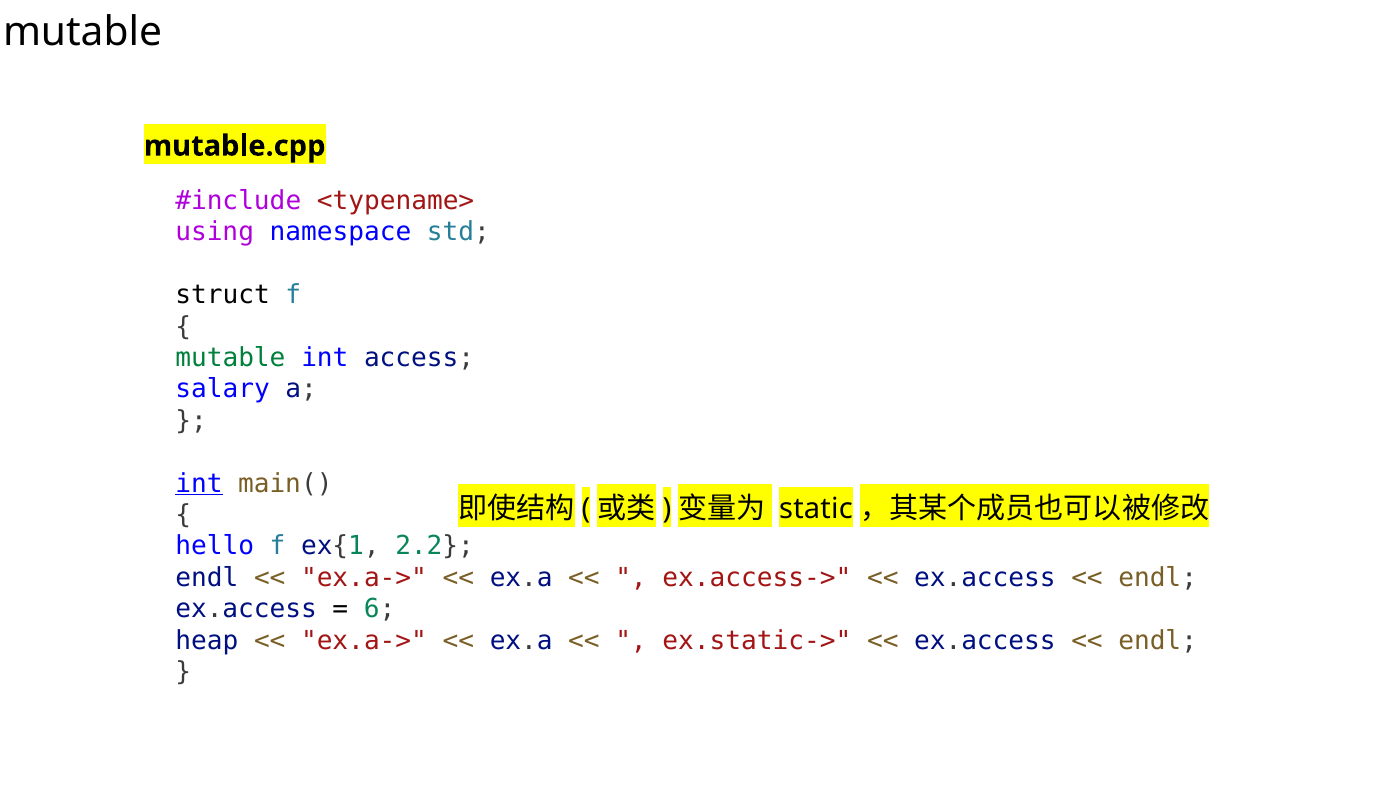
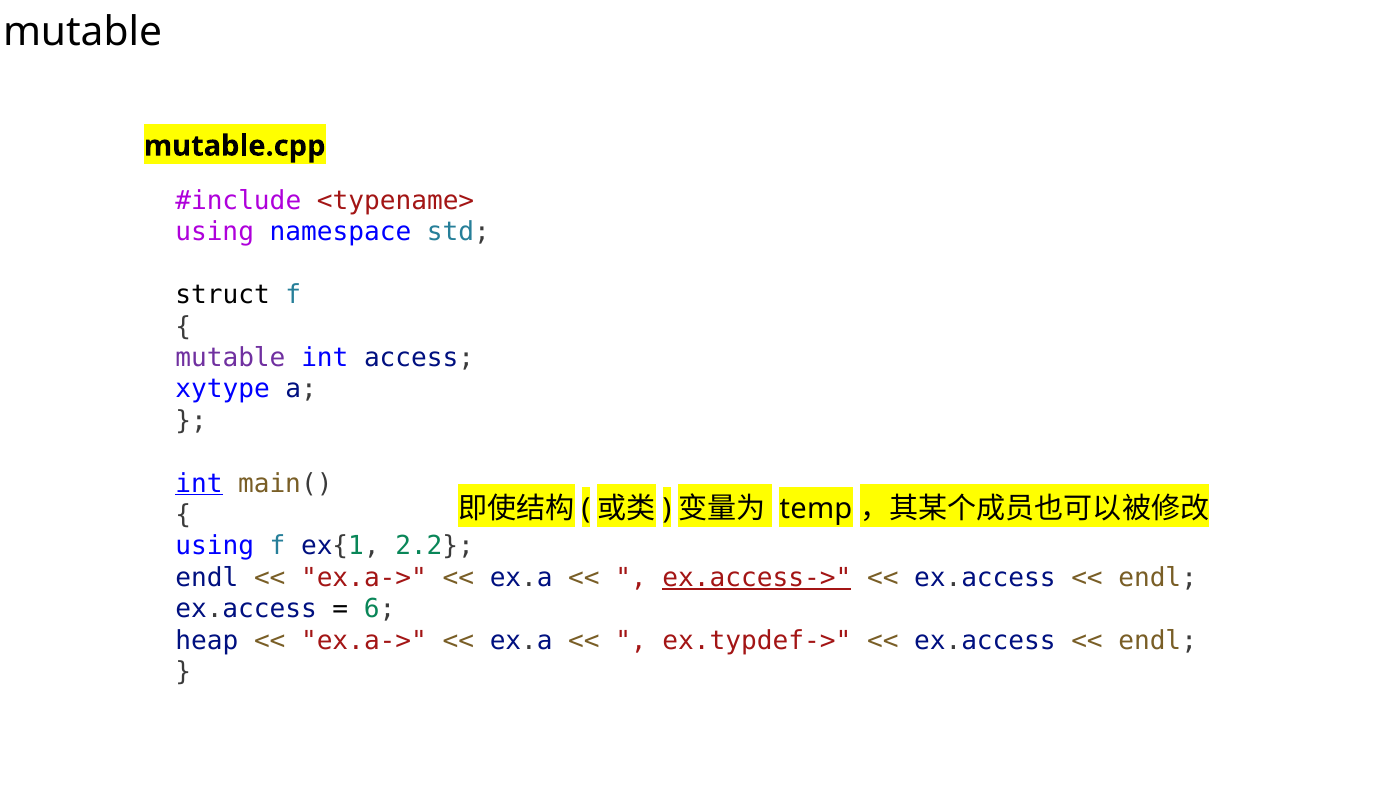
mutable colour: green -> purple (230, 358)
salary: salary -> xytype (223, 389)
static: static -> temp (816, 508)
hello: hello -> using (215, 546)
ex.access-> underline: none -> present (757, 577)
ex.static->: ex.static-> -> ex.typdef-> (757, 640)
